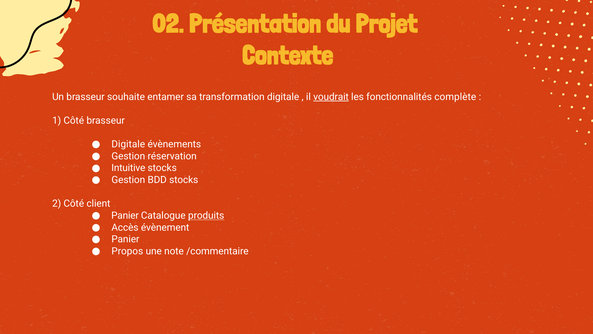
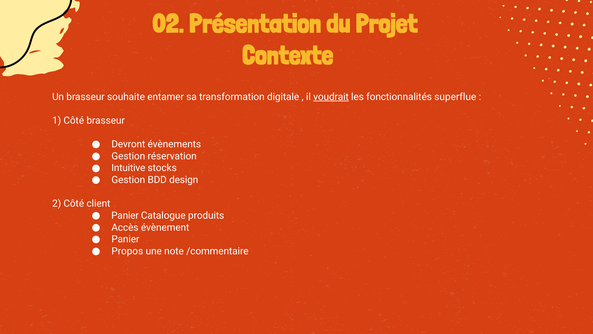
complète: complète -> superflue (455, 97)
Digitale: Digitale -> Devront (128, 144)
BDD stocks: stocks -> design (184, 180)
produits underline: present -> none (206, 215)
